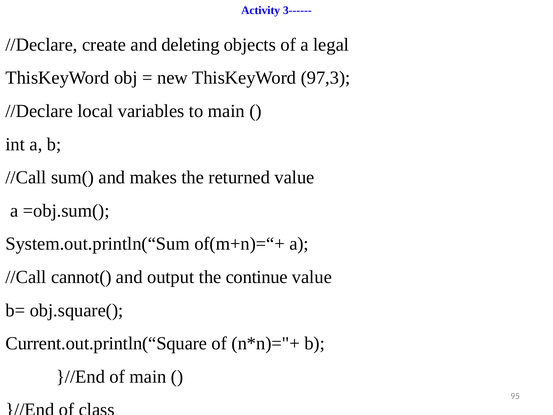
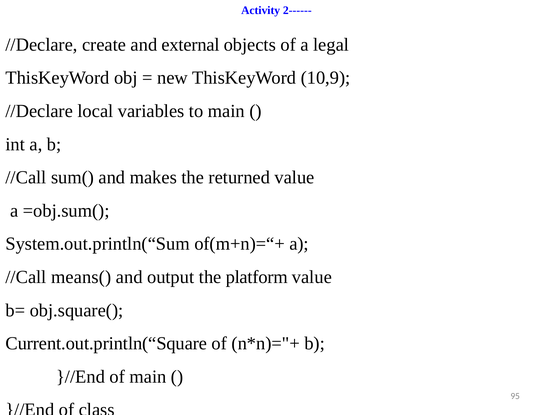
3------: 3------ -> 2------ (297, 10)
deleting: deleting -> external (191, 45)
97,3: 97,3 -> 10,9 (326, 78)
cannot(: cannot( -> means( (81, 277)
continue: continue -> platform (257, 277)
